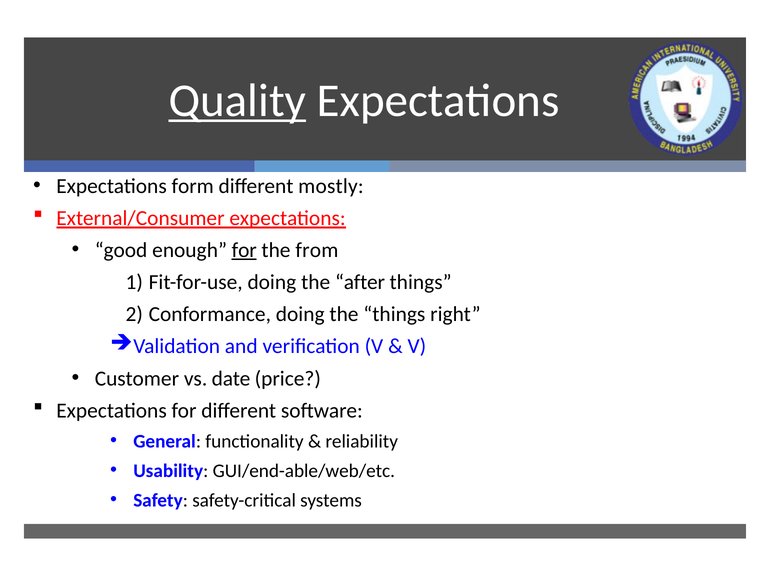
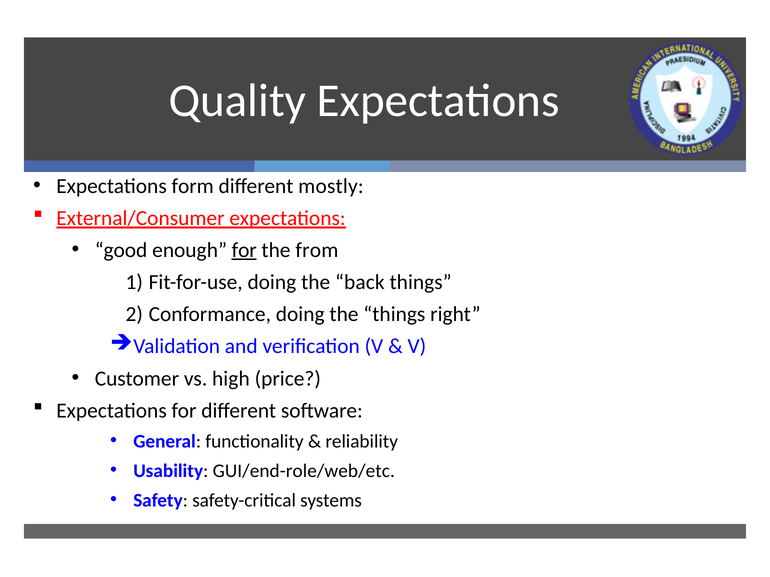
Quality underline: present -> none (237, 101)
after: after -> back (360, 282)
date: date -> high (231, 379)
GUI/end-able/web/etc: GUI/end-able/web/etc -> GUI/end-role/web/etc (304, 471)
